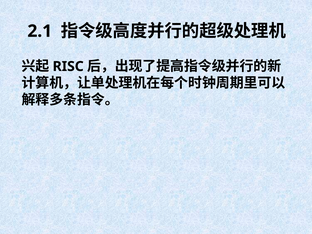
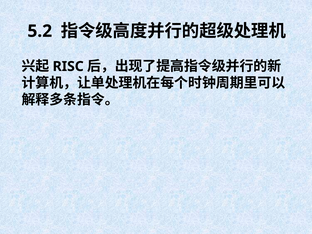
2.1: 2.1 -> 5.2 (40, 31)
